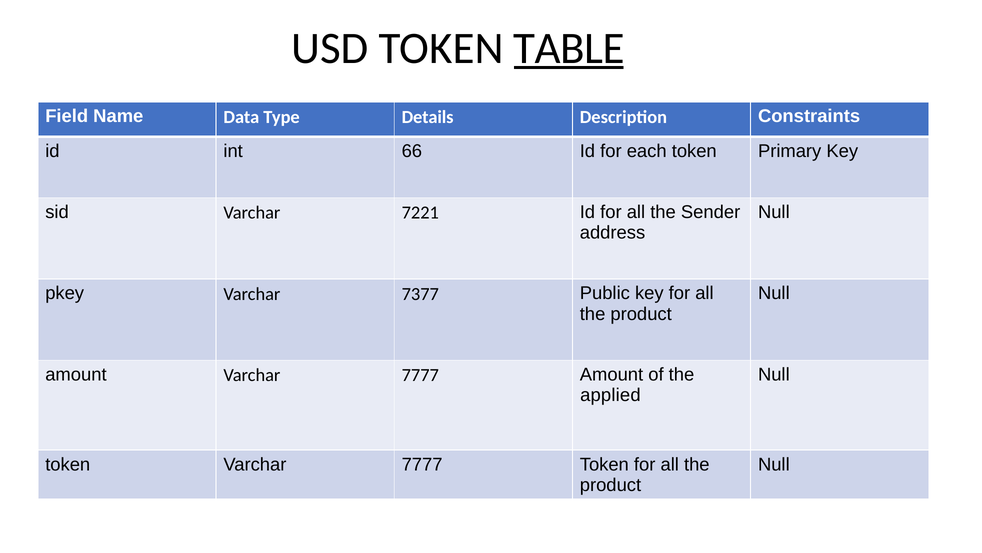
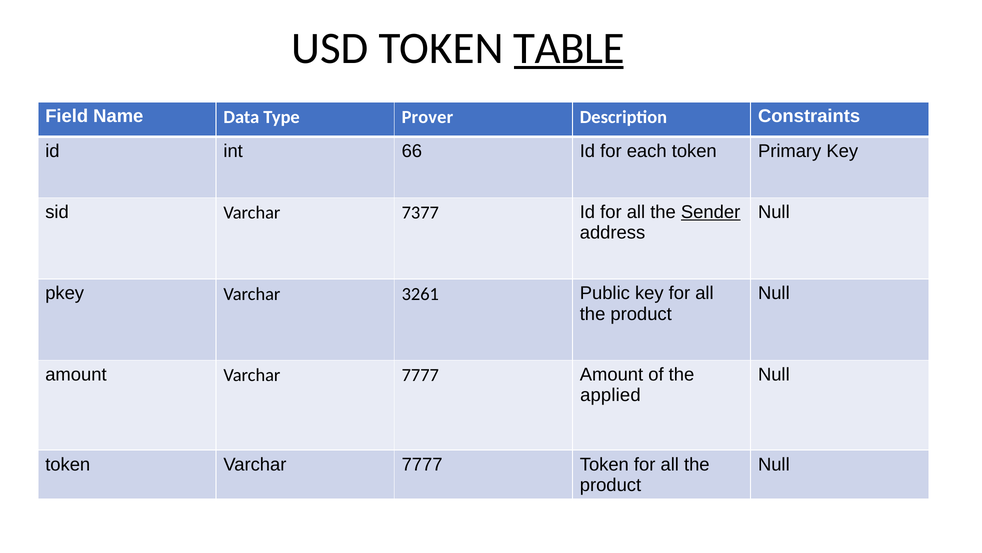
Details: Details -> Prover (427, 117)
7221: 7221 -> 7377 (420, 213)
Sender underline: none -> present (711, 212)
7377: 7377 -> 3261 (420, 294)
